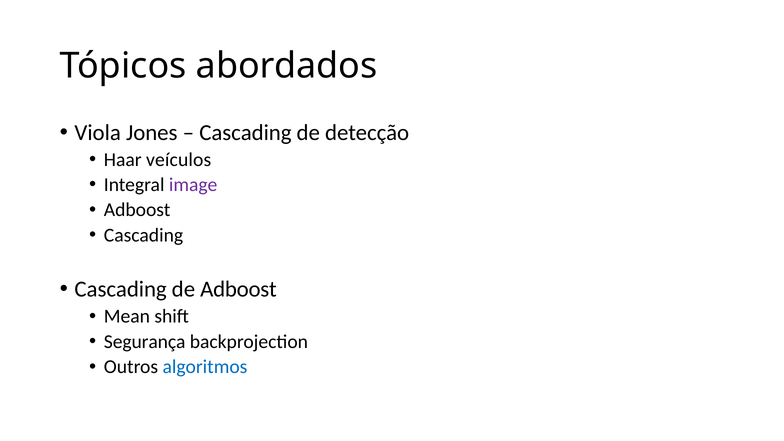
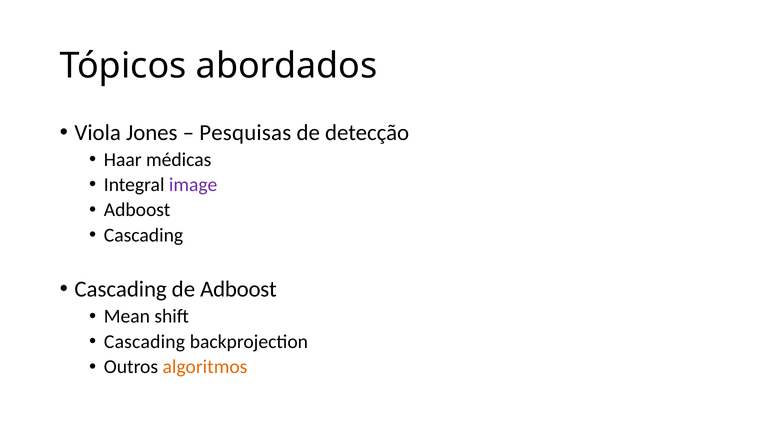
Cascading: Cascading -> Pesquisas (245, 133)
veículos: veículos -> médicas (179, 160)
Segurança: Segurança -> Cascading (145, 342)
algoritmos colour: blue -> orange (205, 367)
